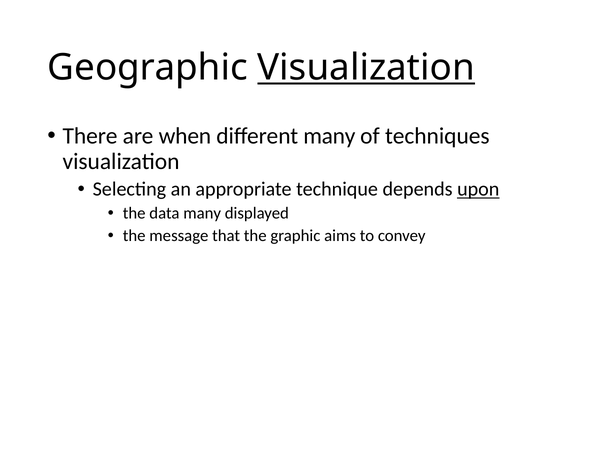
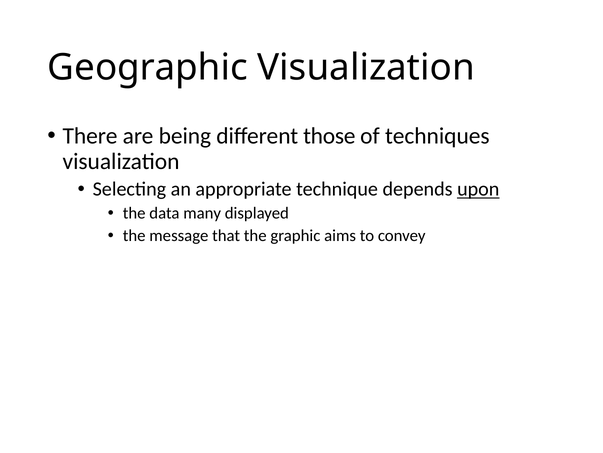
Visualization underline: present -> none (366, 68)
when: when -> being (185, 136)
different many: many -> those (329, 136)
